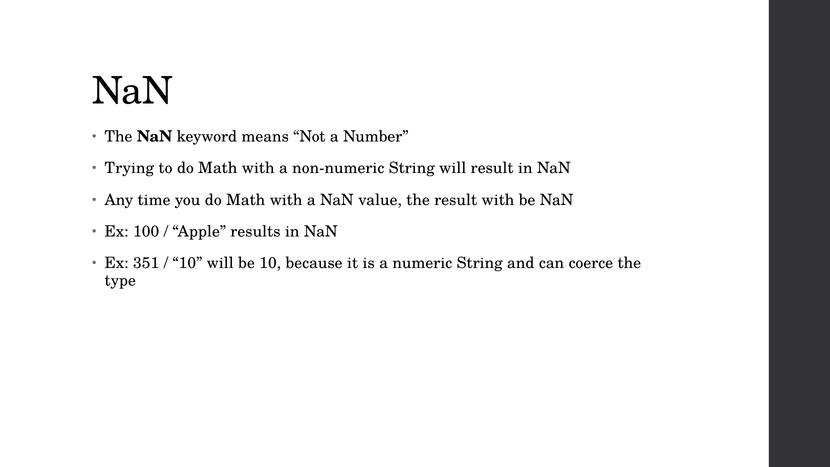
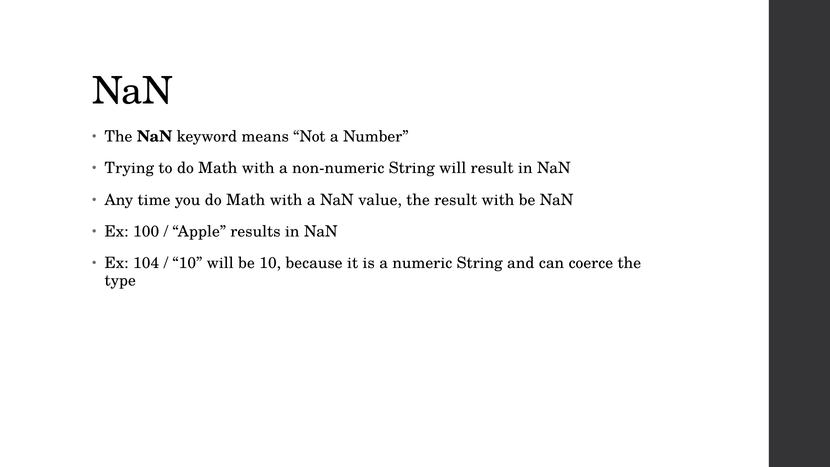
351: 351 -> 104 (146, 263)
